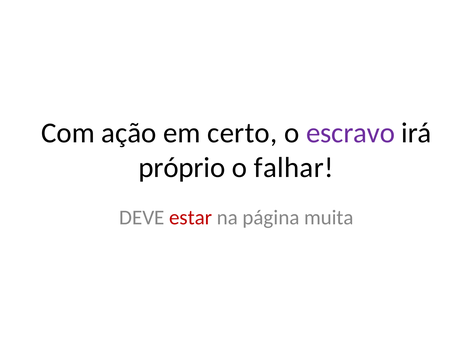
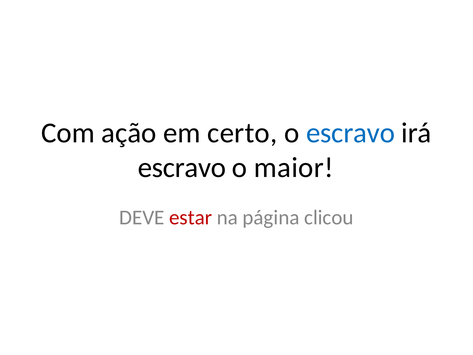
escravo colour: purple -> blue (351, 133)
próprio: próprio -> escravo (182, 168)
falhar: falhar -> maior (294, 168)
muita: muita -> clicou (329, 217)
